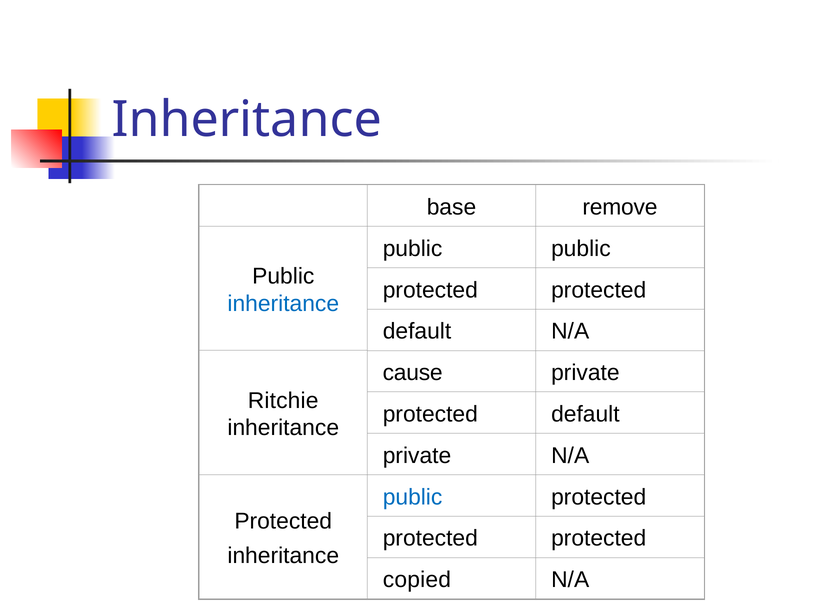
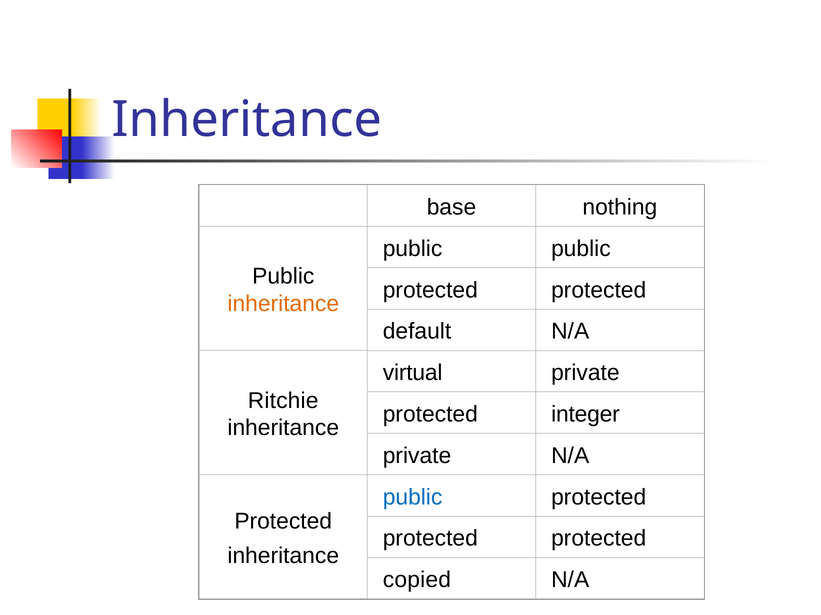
remove: remove -> nothing (620, 207)
inheritance colour: blue -> orange (283, 304)
cause: cause -> virtual (413, 373)
default: default -> integer (585, 415)
